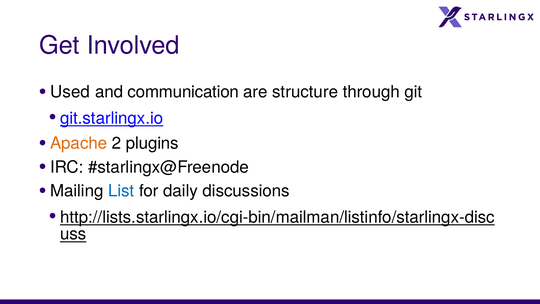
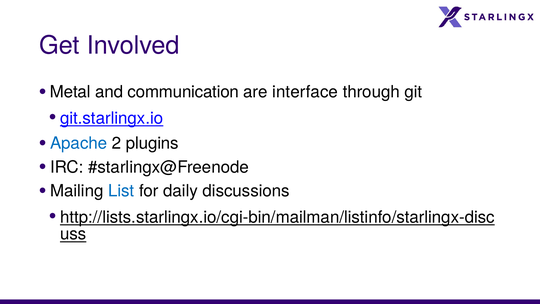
Used: Used -> Metal (70, 92)
structure: structure -> interface (305, 92)
Apache colour: orange -> blue (79, 143)
